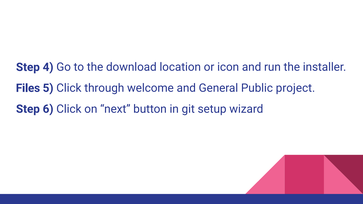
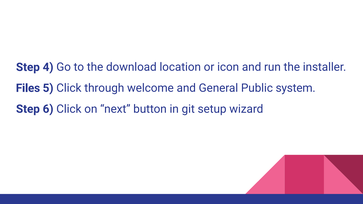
project: project -> system (296, 88)
